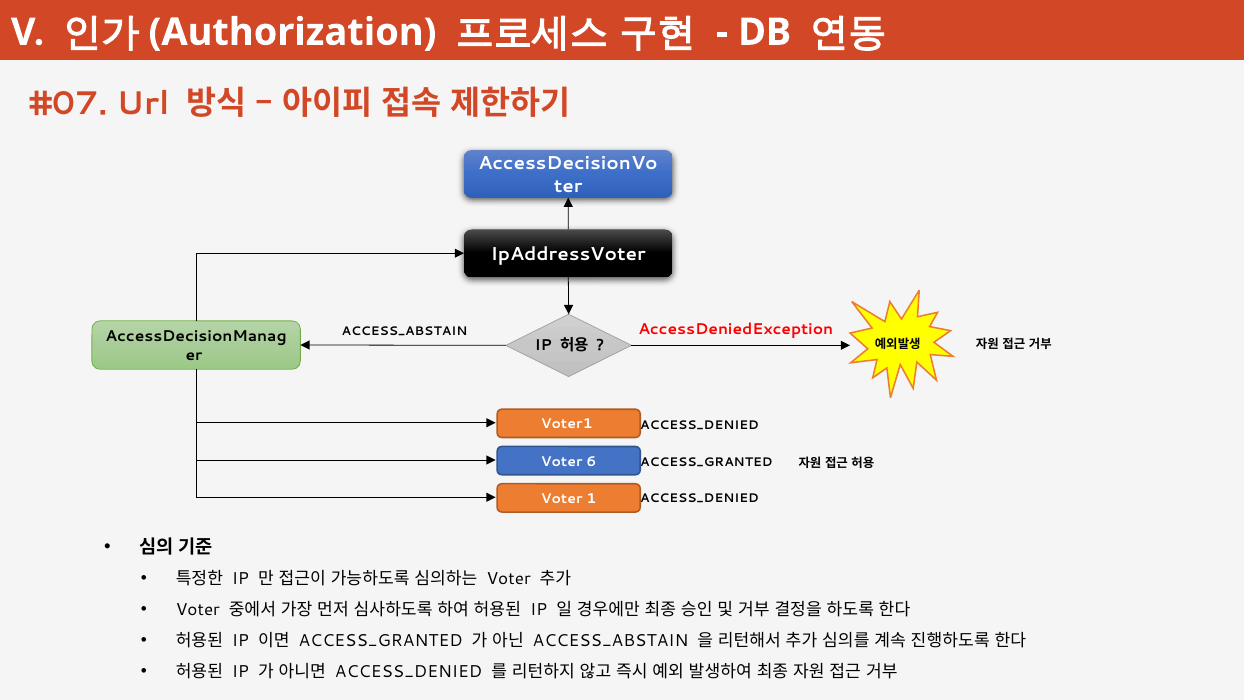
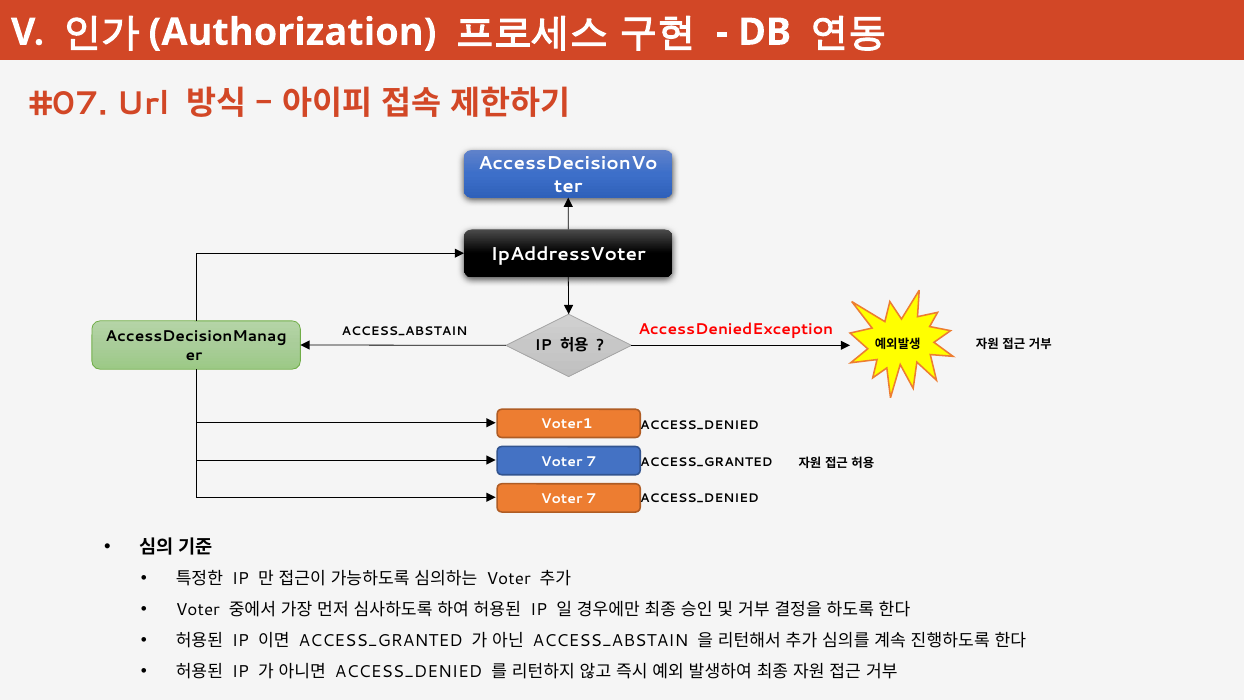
6: 6 -> 7 (591, 461)
1: 1 -> 7 (591, 499)
